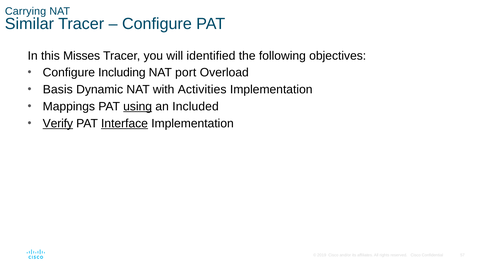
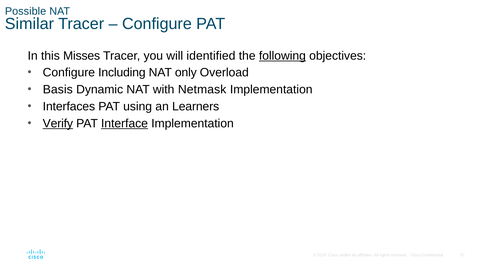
Carrying: Carrying -> Possible (26, 11)
following underline: none -> present (282, 56)
port: port -> only (186, 73)
Activities: Activities -> Netmask (202, 89)
Mappings: Mappings -> Interfaces (69, 106)
using underline: present -> none (138, 106)
Included: Included -> Learners (196, 106)
